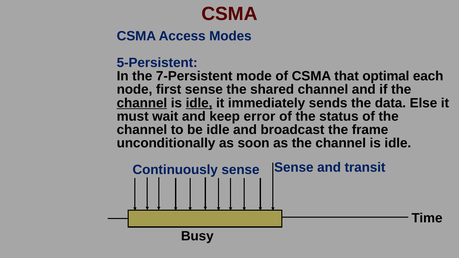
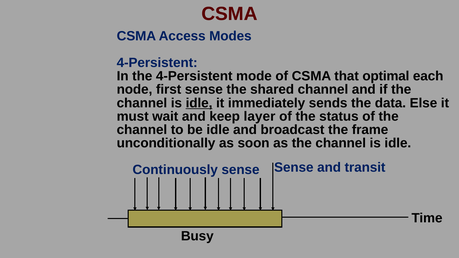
5-Persistent: 5-Persistent -> 4-Persistent (157, 63)
the 7-Persistent: 7-Persistent -> 4-Persistent (194, 76)
channel underline: present -> none (142, 103)
error: error -> layer (259, 116)
